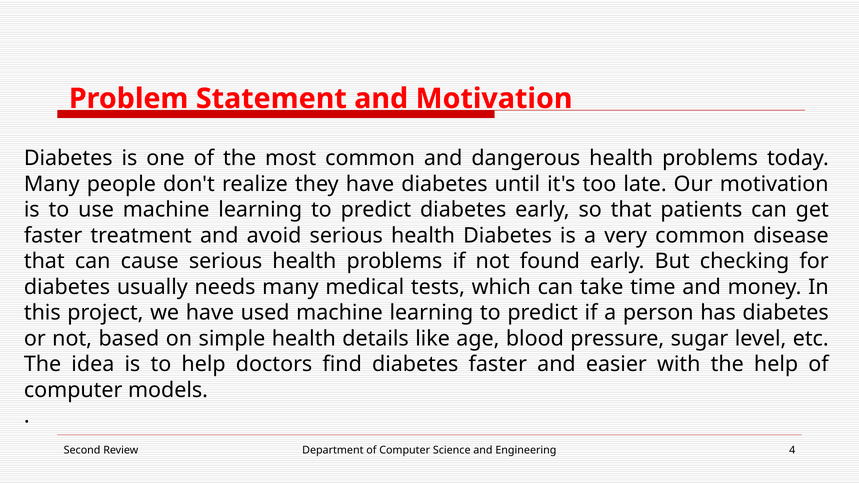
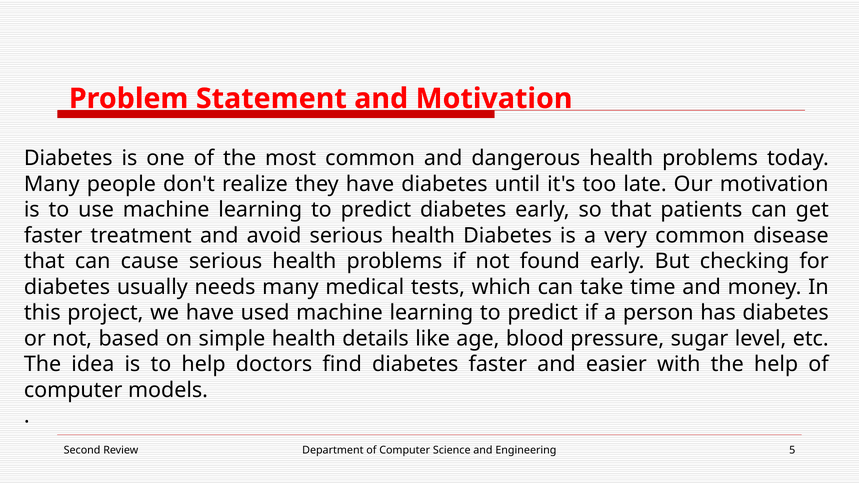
4: 4 -> 5 (792, 450)
